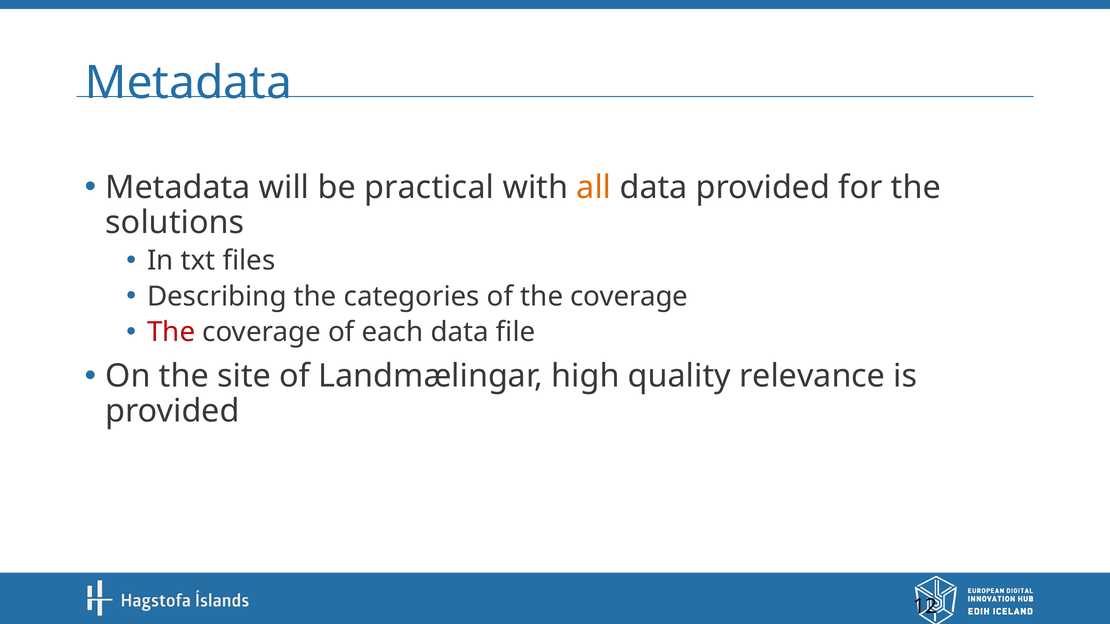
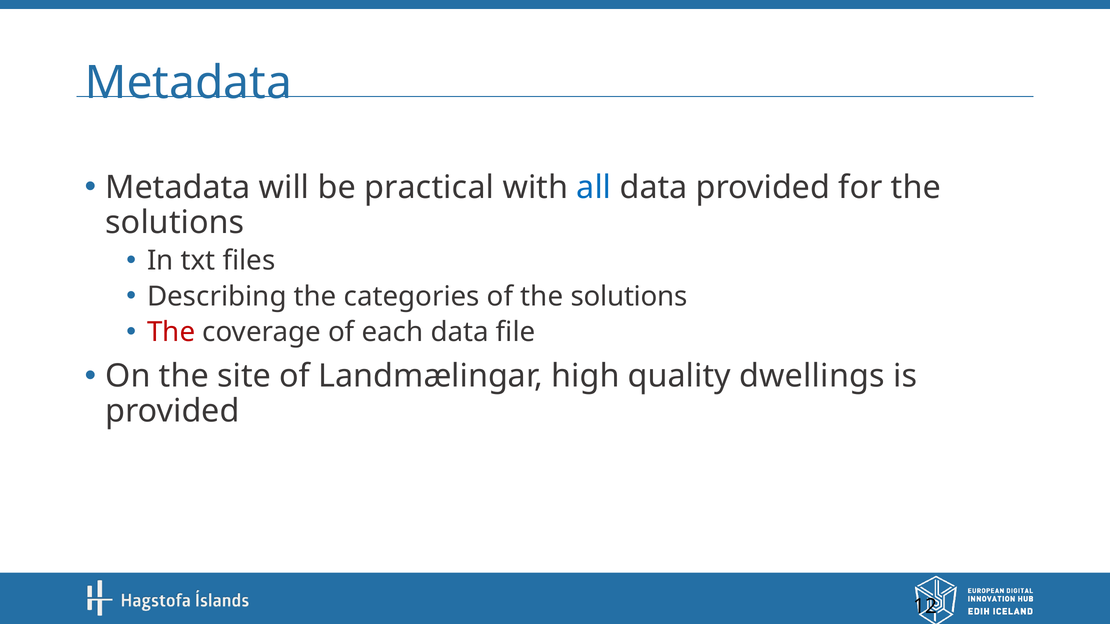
all colour: orange -> blue (594, 188)
of the coverage: coverage -> solutions (629, 297)
relevance: relevance -> dwellings (812, 376)
